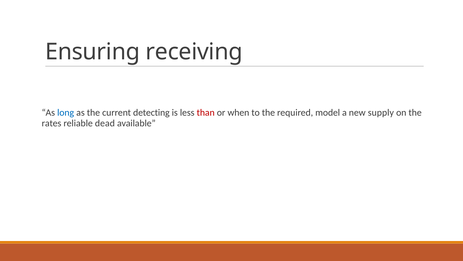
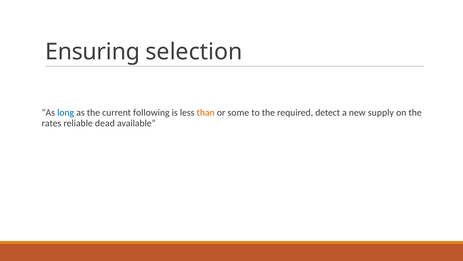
receiving: receiving -> selection (194, 52)
detecting: detecting -> following (151, 112)
than colour: red -> orange (206, 112)
when: when -> some (238, 112)
model: model -> detect (328, 112)
